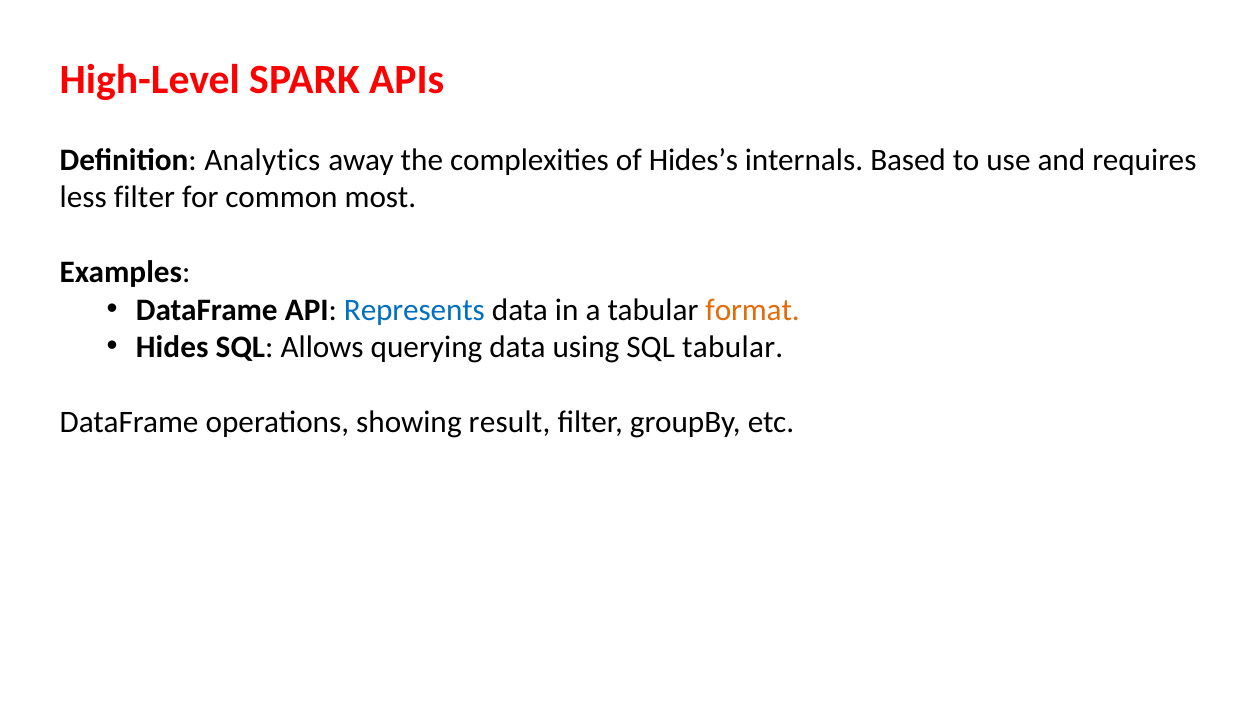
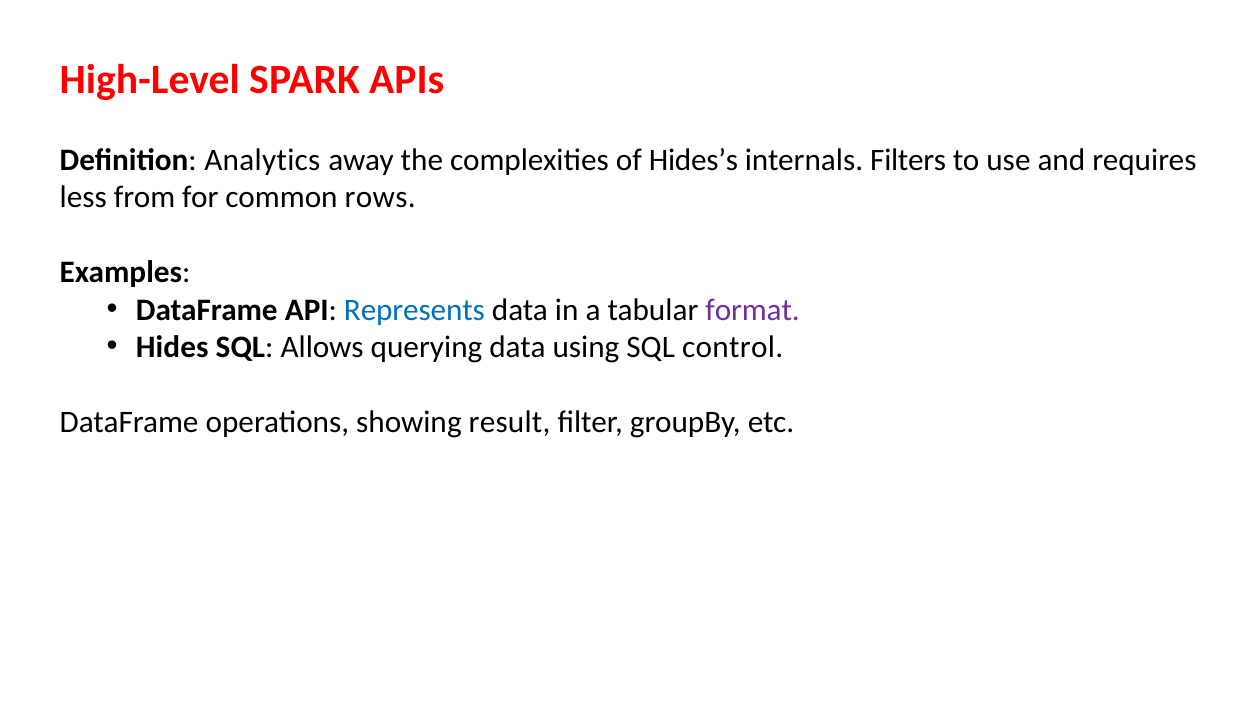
Based: Based -> Filters (908, 160)
less filter: filter -> from (145, 198)
most: most -> rows (380, 198)
format colour: orange -> purple (753, 310)
SQL tabular: tabular -> control (733, 347)
